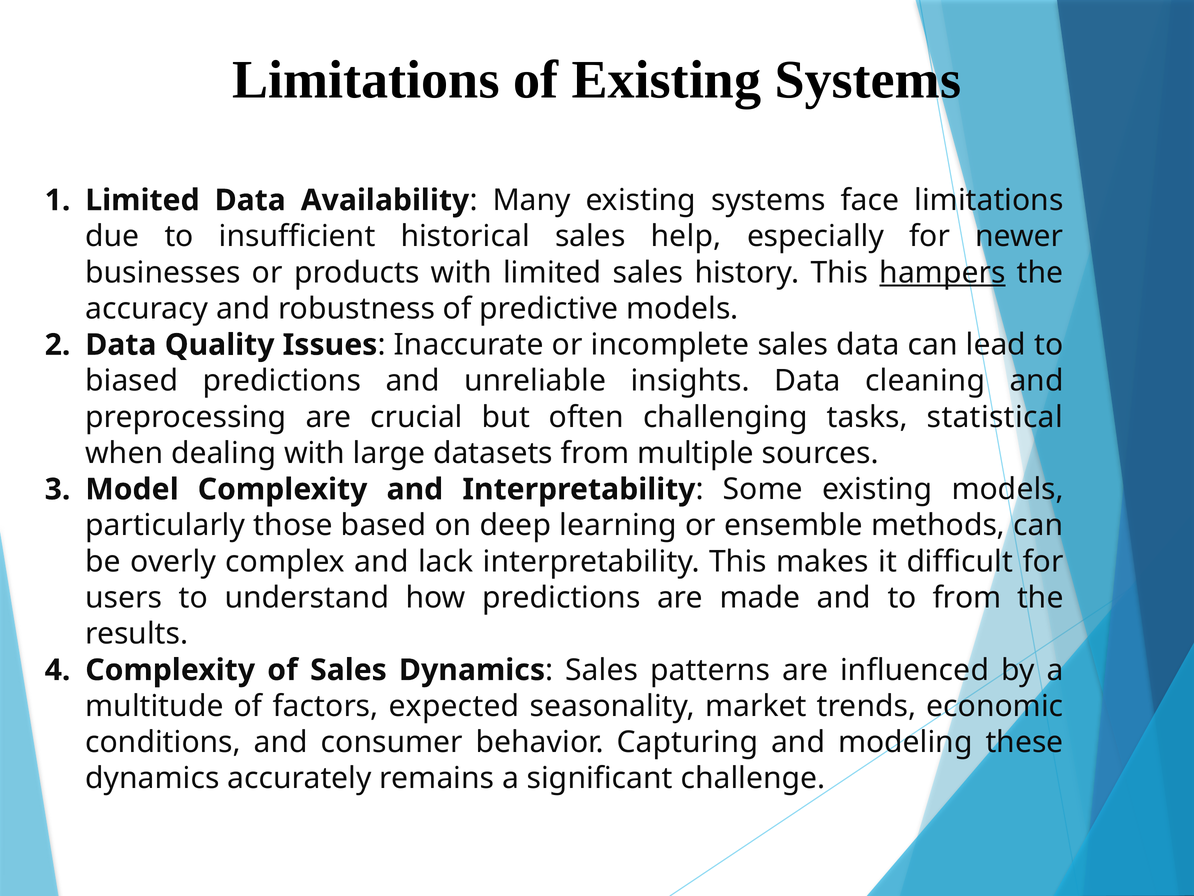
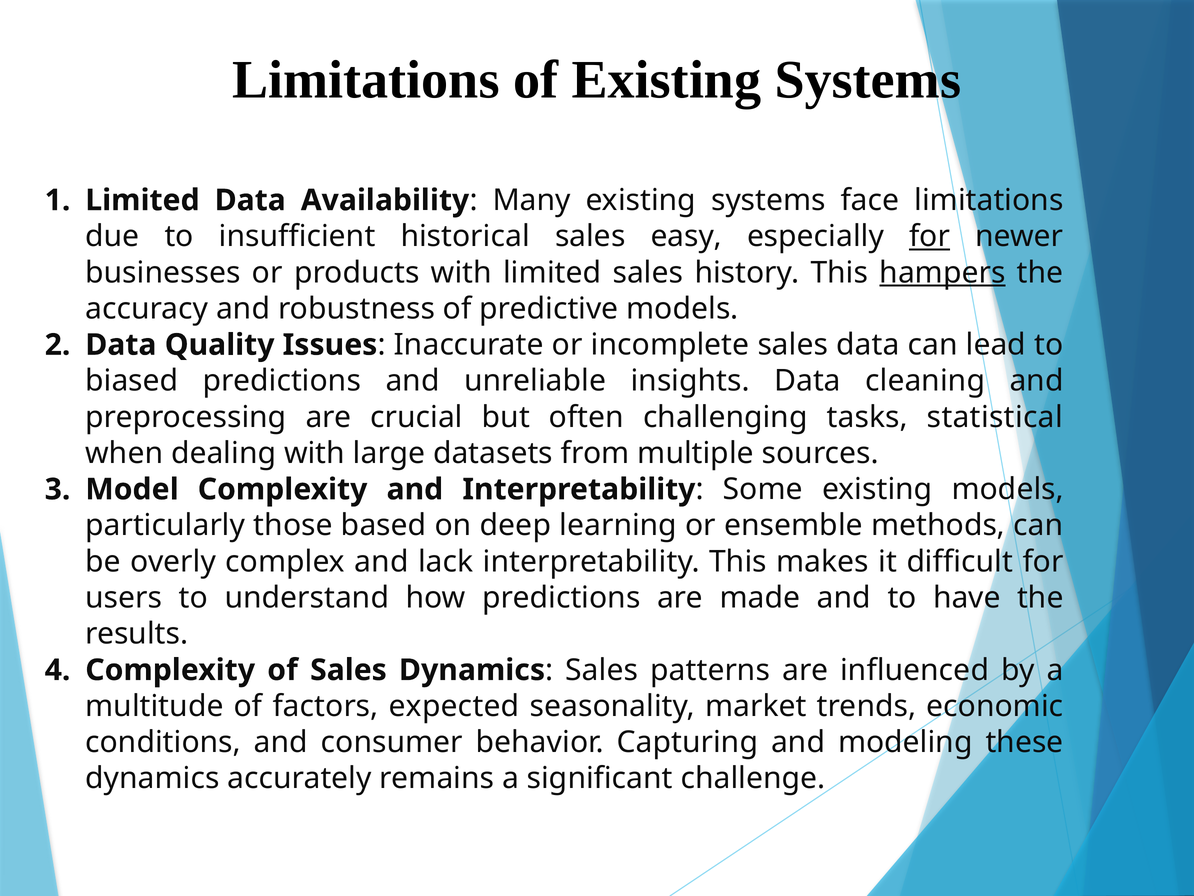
help: help -> easy (686, 236)
for underline: none -> present (930, 236)
to from: from -> have (967, 597)
